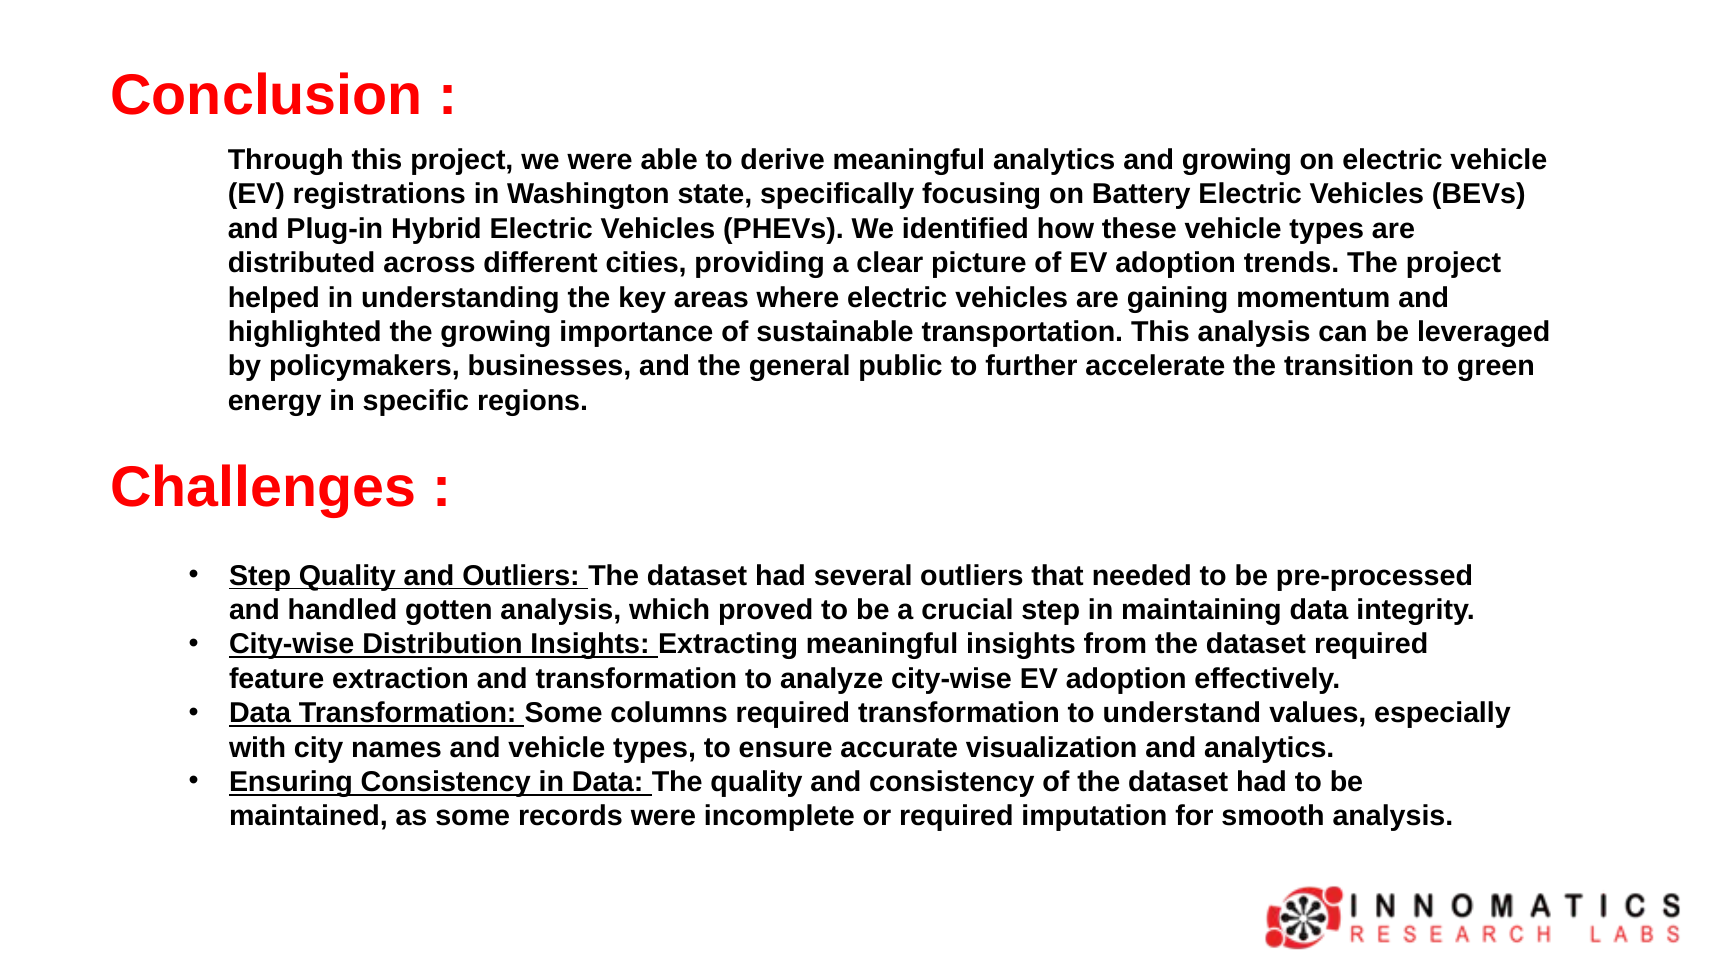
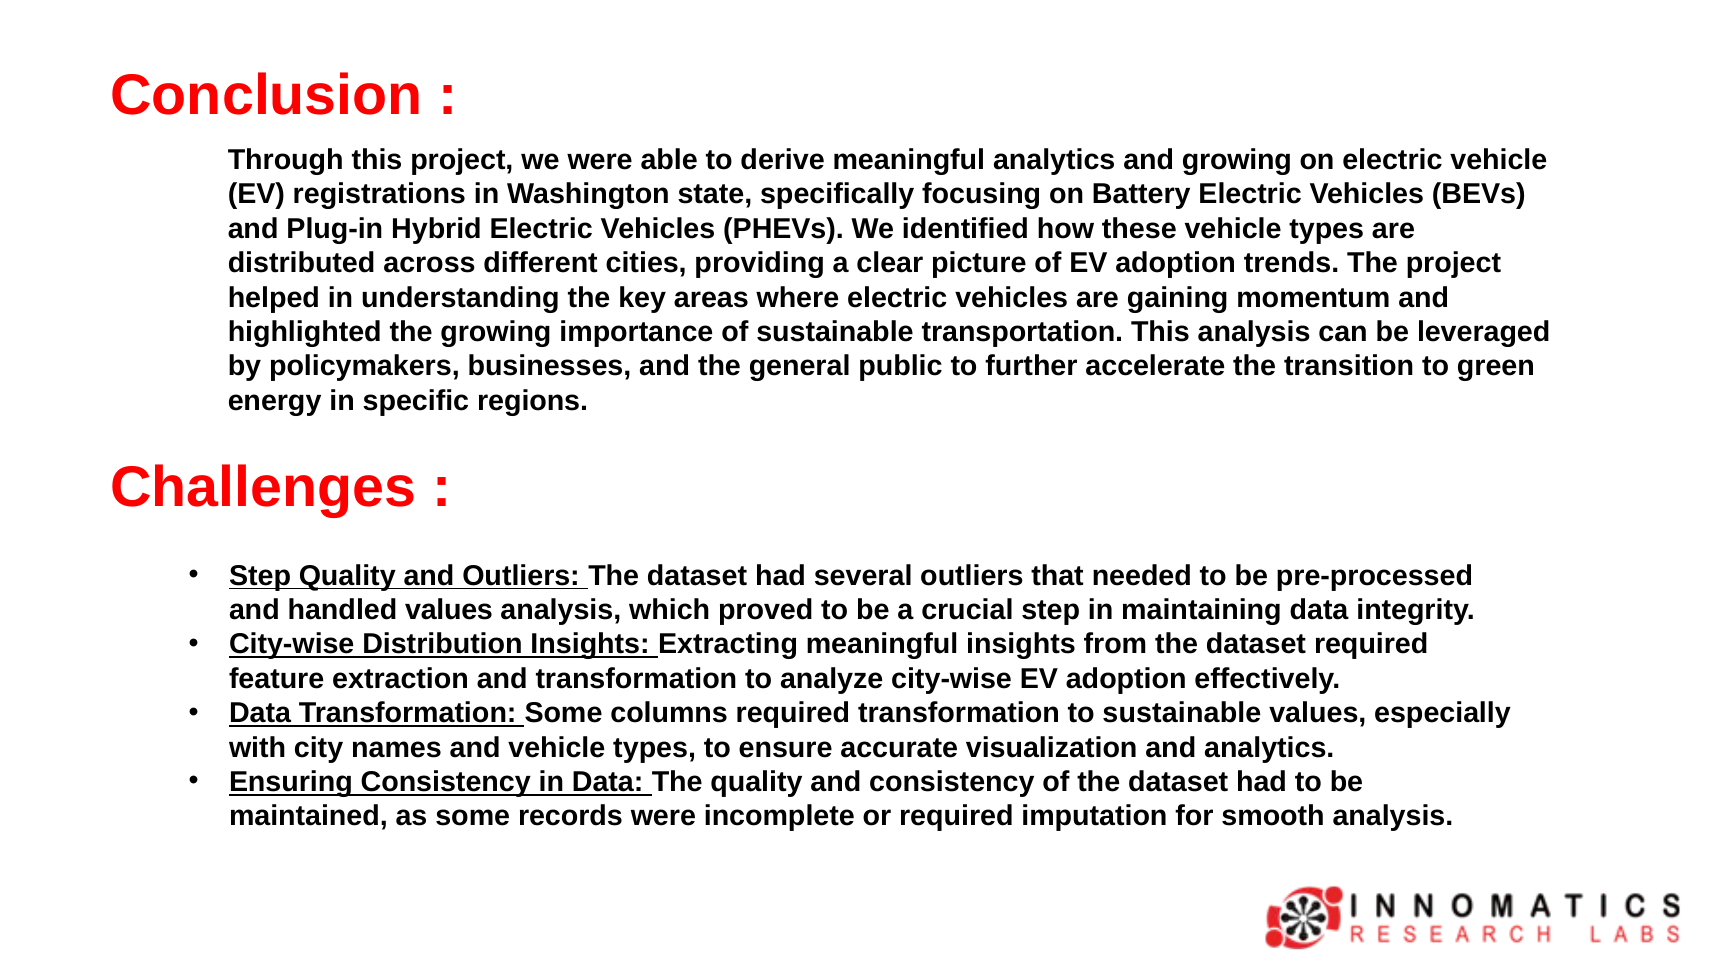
handled gotten: gotten -> values (449, 610)
to understand: understand -> sustainable (1182, 713)
